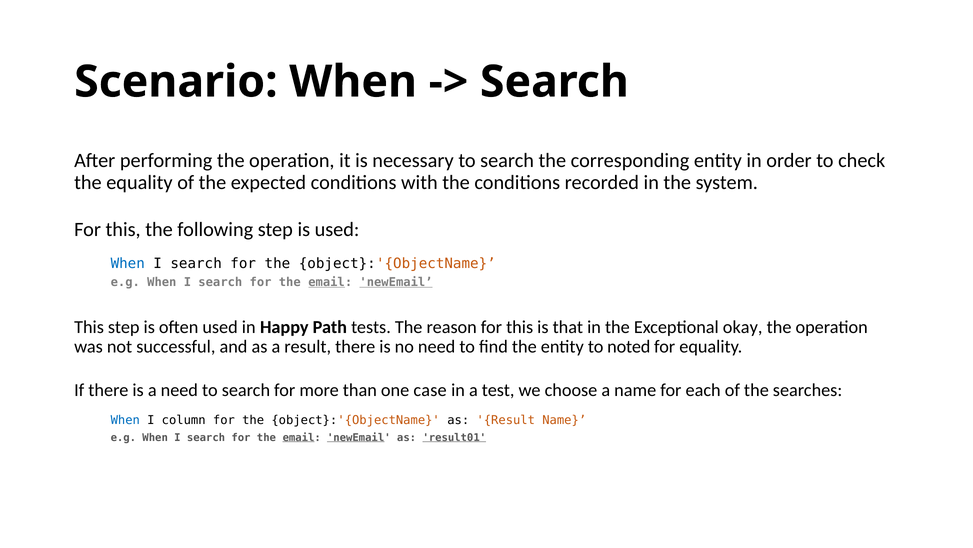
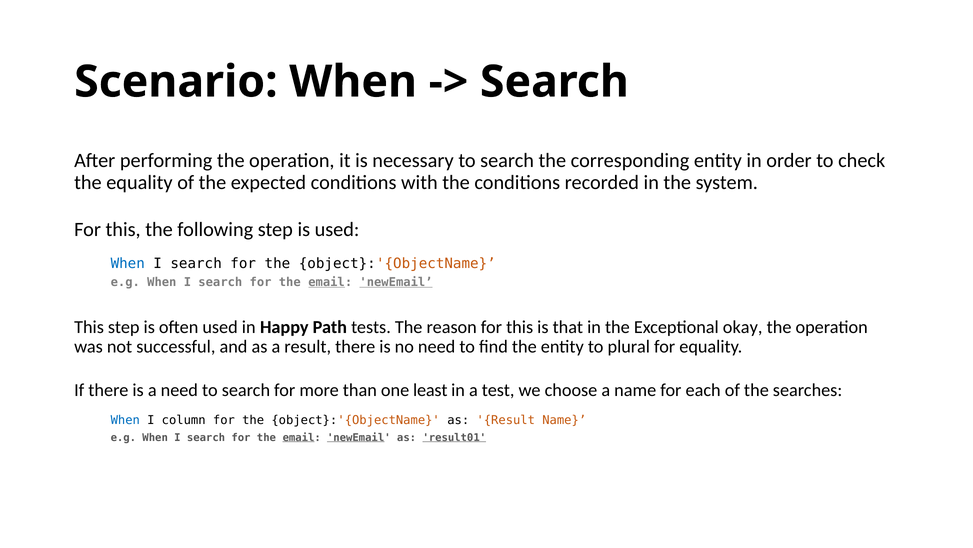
noted: noted -> plural (629, 346)
case: case -> least (430, 390)
